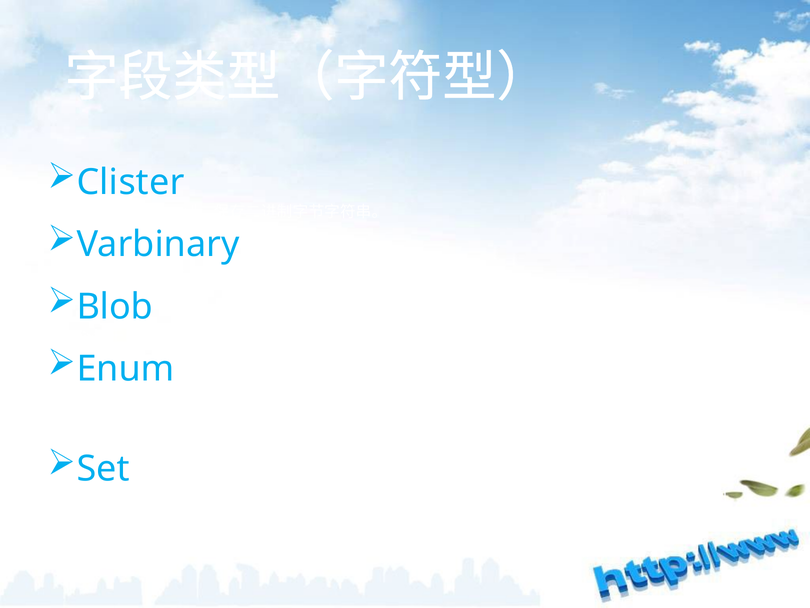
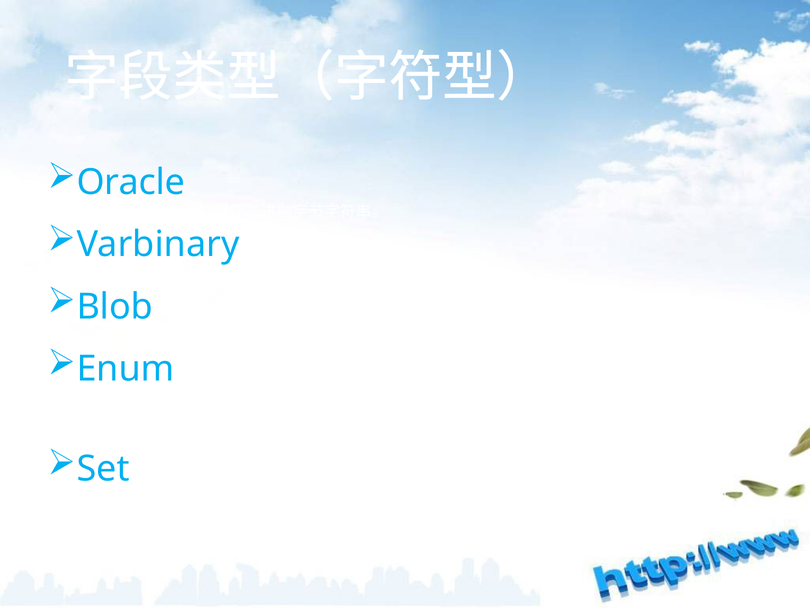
Clister: Clister -> Oracle (131, 182)
